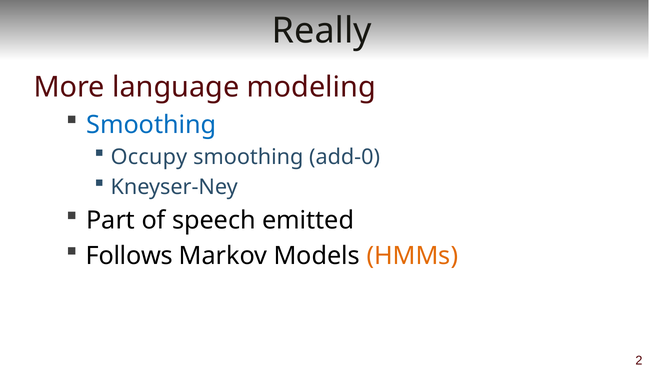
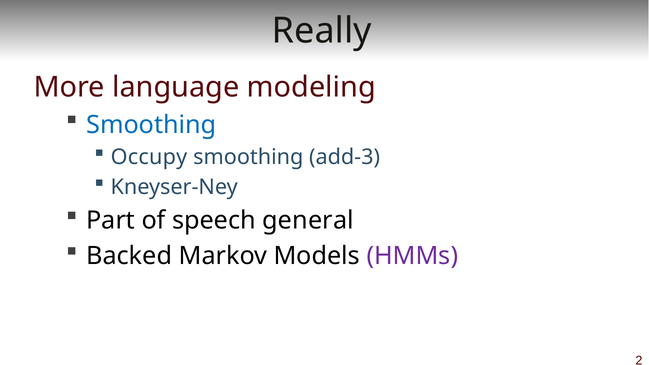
add-0: add-0 -> add-3 (345, 157)
emitted: emitted -> general (308, 221)
Follows: Follows -> Backed (129, 256)
HMMs colour: orange -> purple (412, 256)
